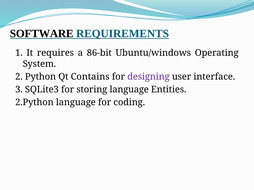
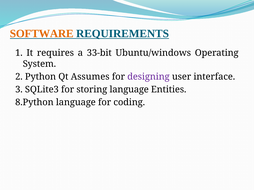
SOFTWARE colour: black -> orange (42, 34)
86-bit: 86-bit -> 33-bit (99, 53)
Contains: Contains -> Assumes (90, 77)
2.Python: 2.Python -> 8.Python (34, 103)
